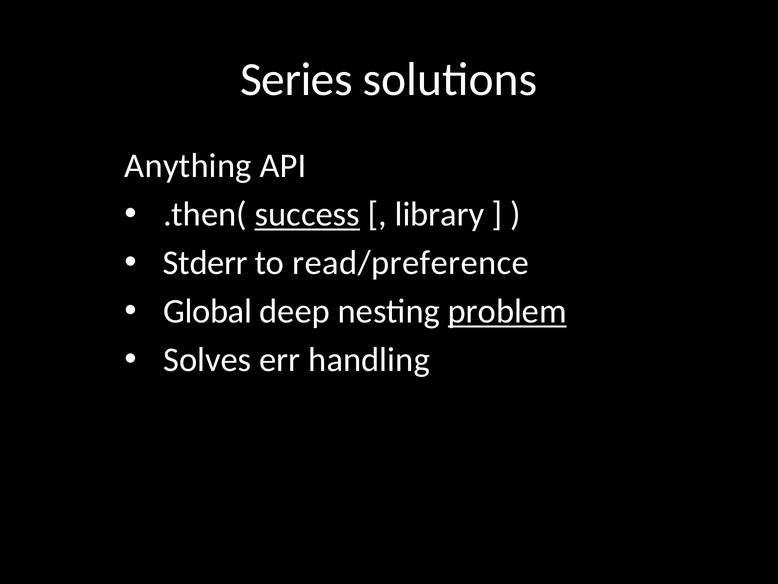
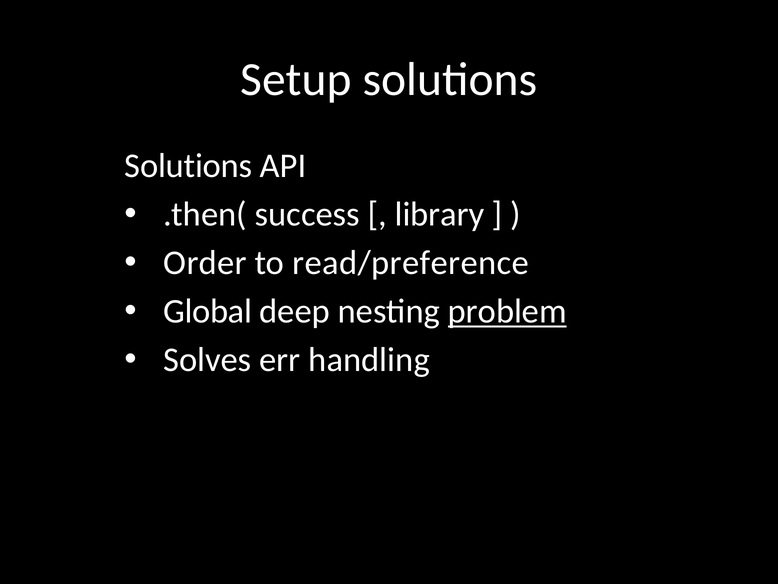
Series: Series -> Setup (296, 80)
Anything: Anything -> Solutions (188, 166)
success underline: present -> none (307, 214)
Stderr: Stderr -> Order (205, 263)
